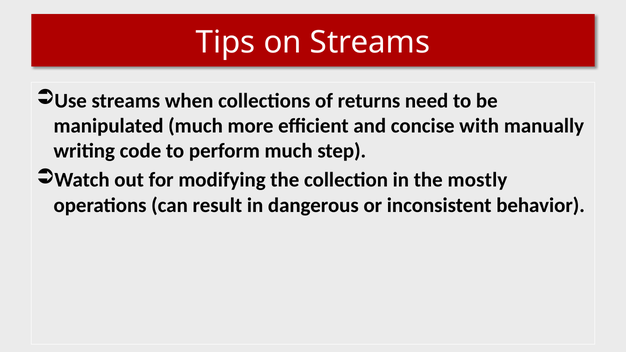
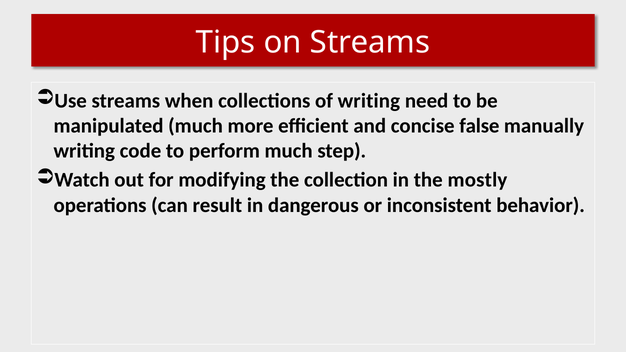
of returns: returns -> writing (369, 101)
with: with -> false (479, 126)
